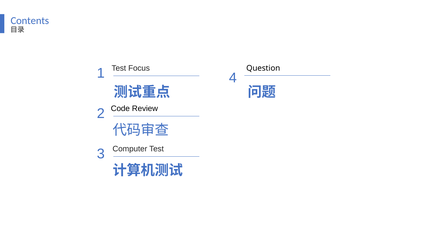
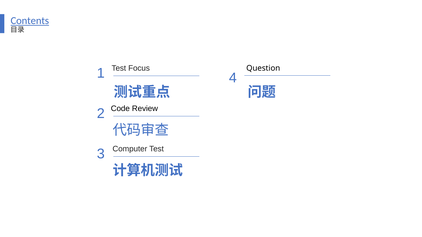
Contents underline: none -> present (30, 21)
